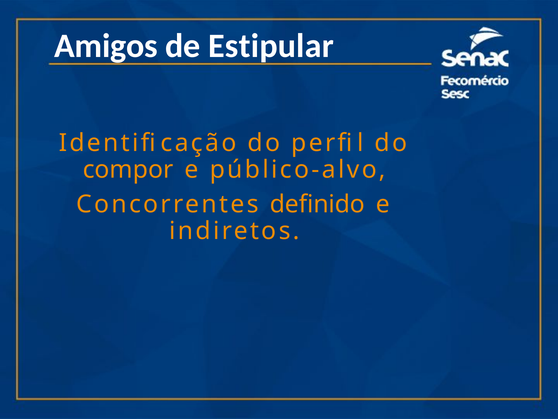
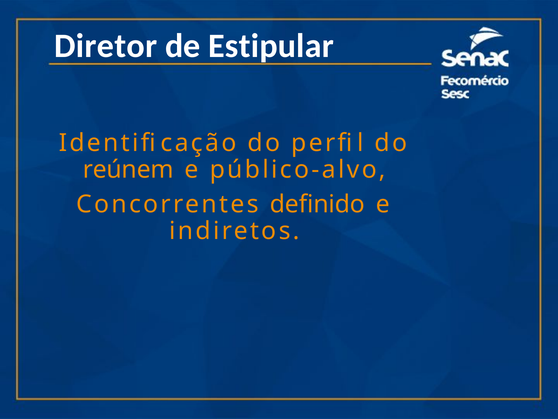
Amigos: Amigos -> Diretor (106, 46)
compor: compor -> reúnem (128, 169)
